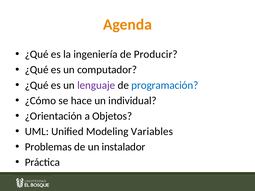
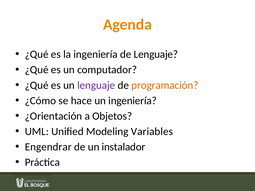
de Producir: Producir -> Lenguaje (156, 54)
programación colour: blue -> orange (165, 85)
un individual: individual -> ingeniería (133, 101)
Problemas: Problemas -> Engendrar (48, 147)
